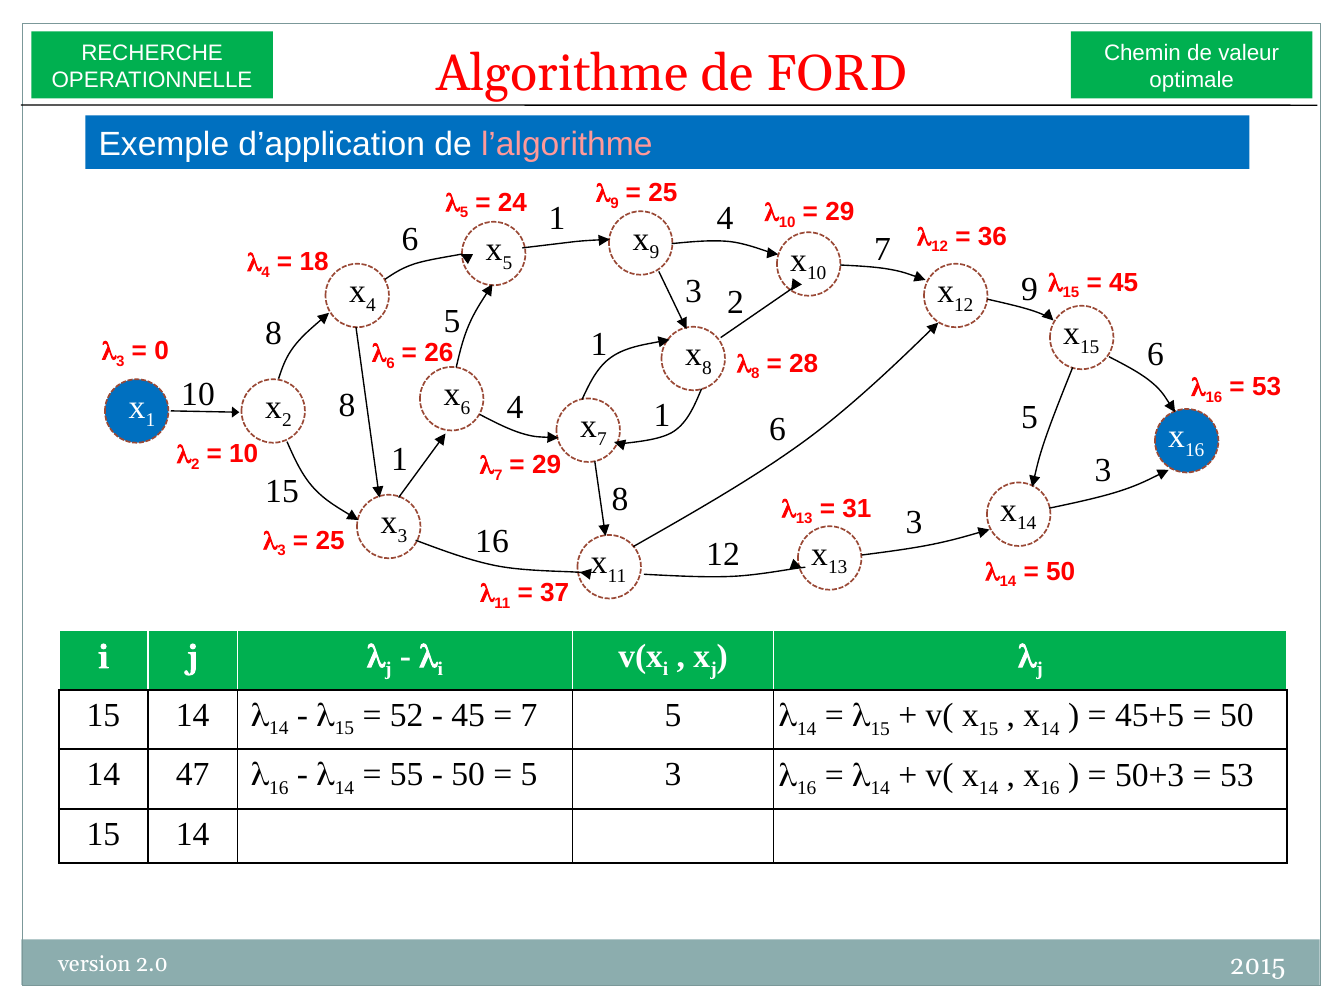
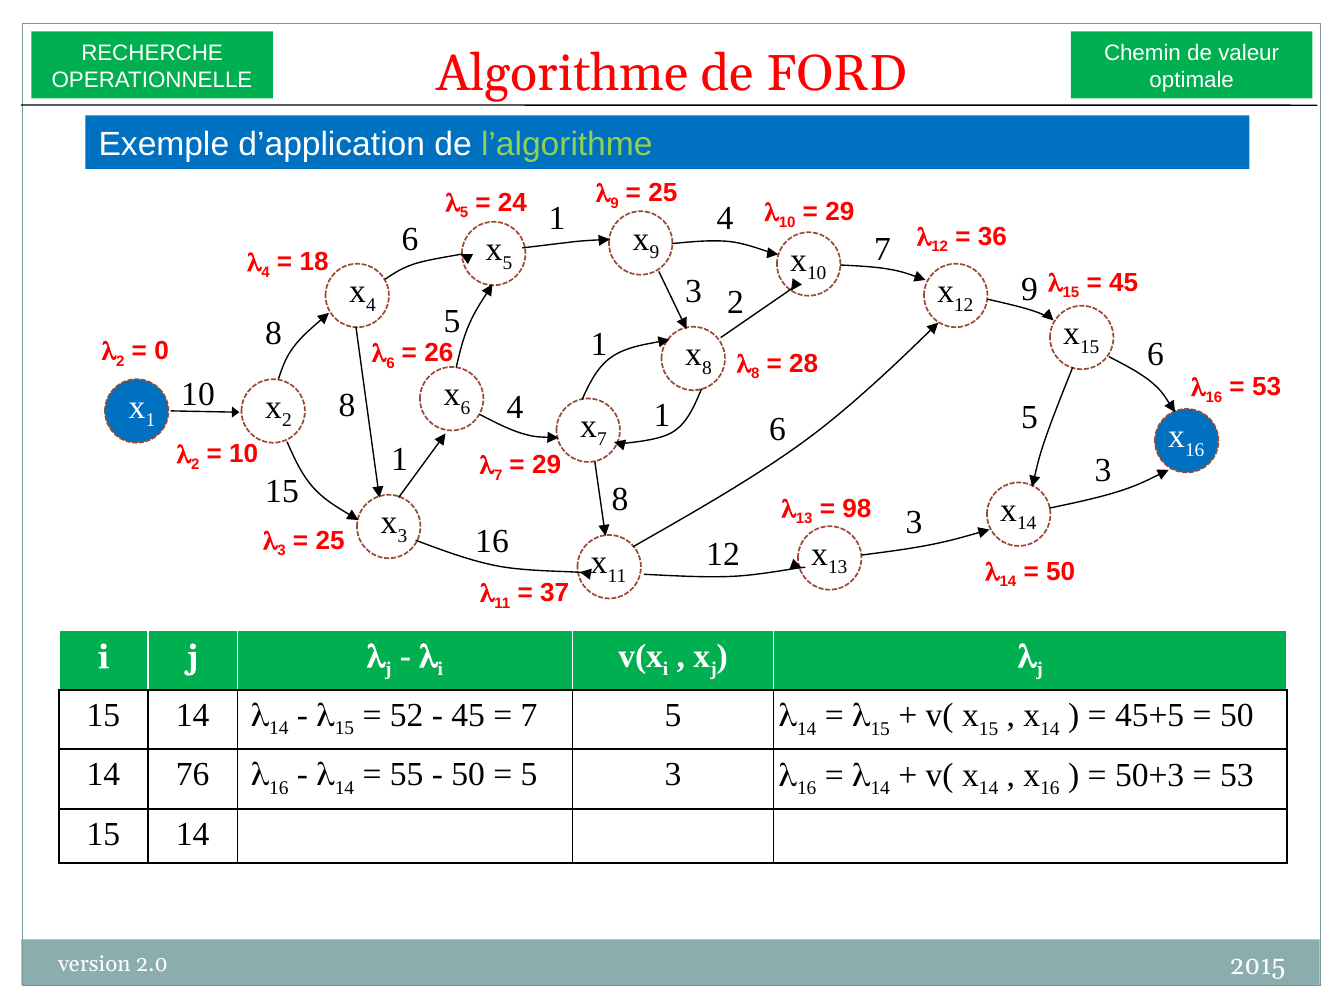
l’algorithme colour: pink -> light green (567, 145)
3: 3 -> 2 (120, 361)
31: 31 -> 98 (857, 509)
47: 47 -> 76 (193, 775)
